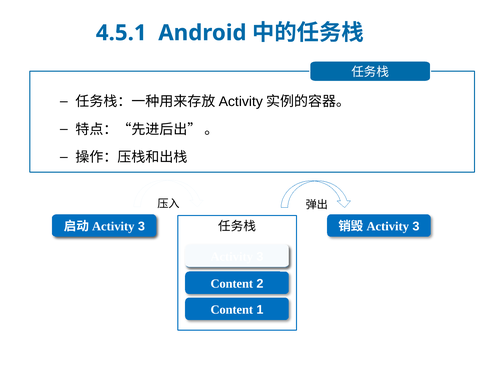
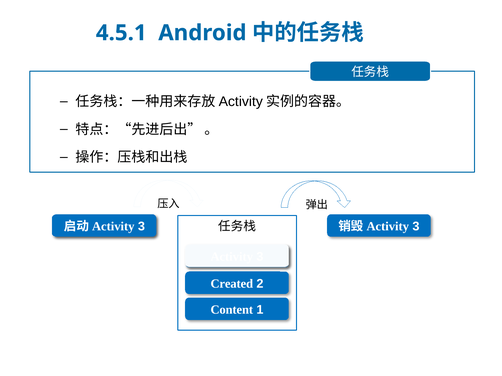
Content: Content -> Created (232, 284)
